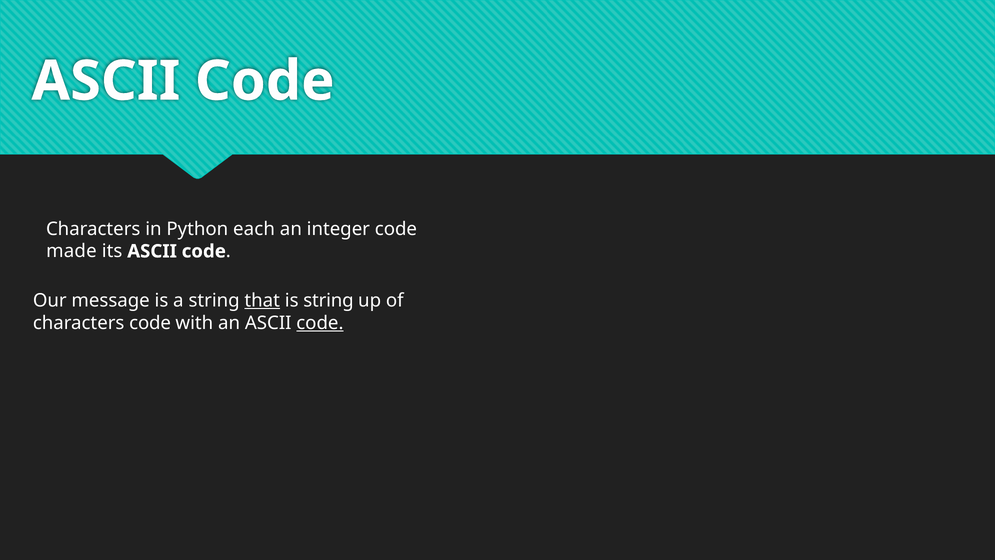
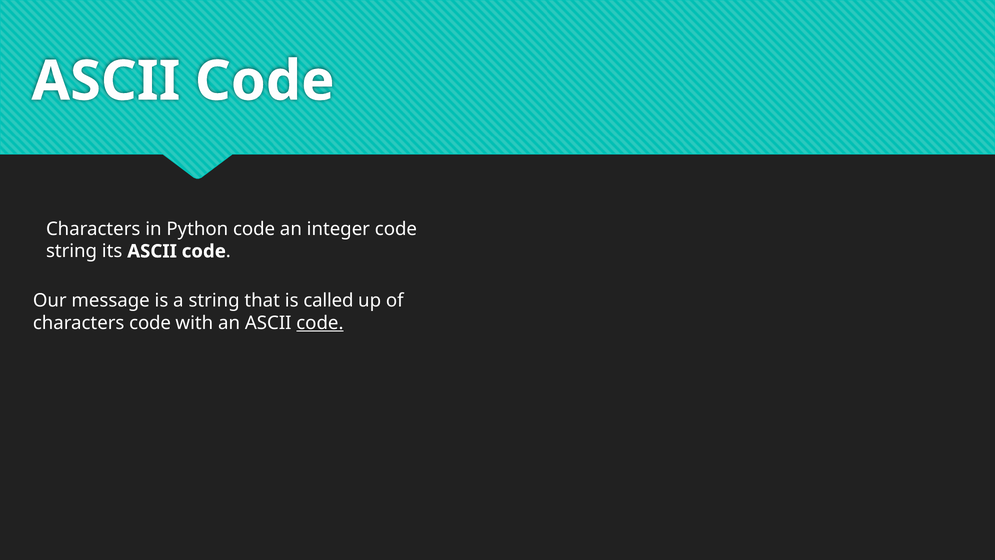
Python each: each -> code (254, 229)
made: made -> string (72, 251)
that underline: present -> none (262, 300)
is string: string -> called (328, 300)
